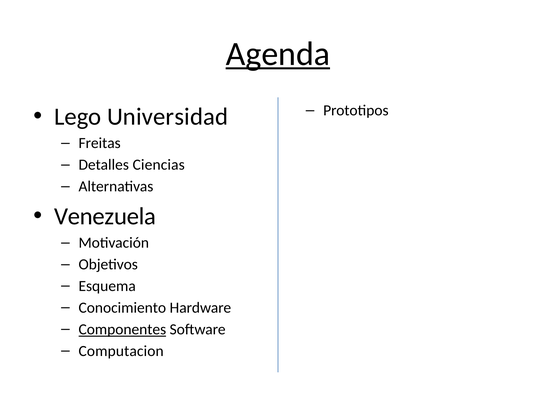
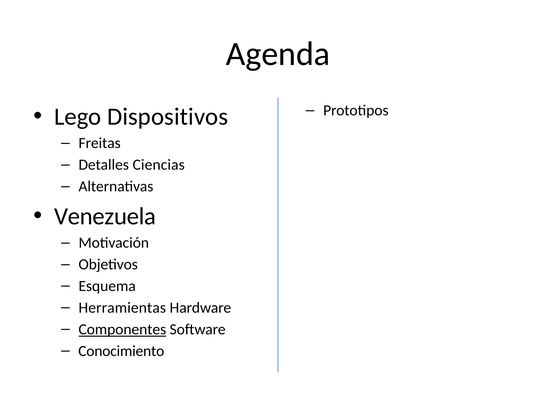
Agenda underline: present -> none (278, 54)
Universidad: Universidad -> Dispositivos (168, 117)
Conocimiento: Conocimiento -> Herramientas (122, 308)
Computacion: Computacion -> Conocimiento (121, 351)
